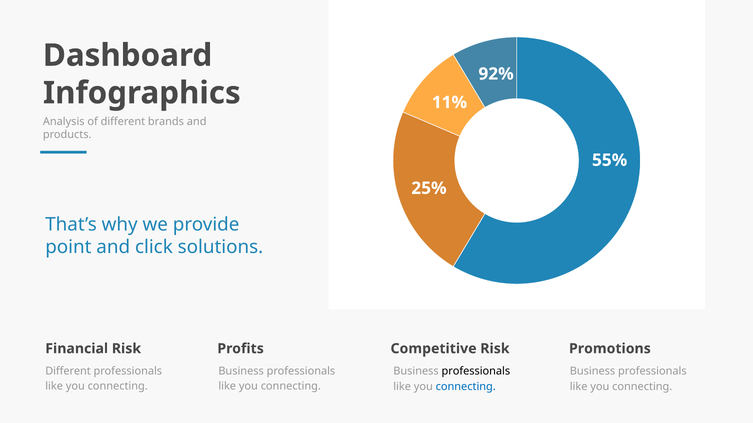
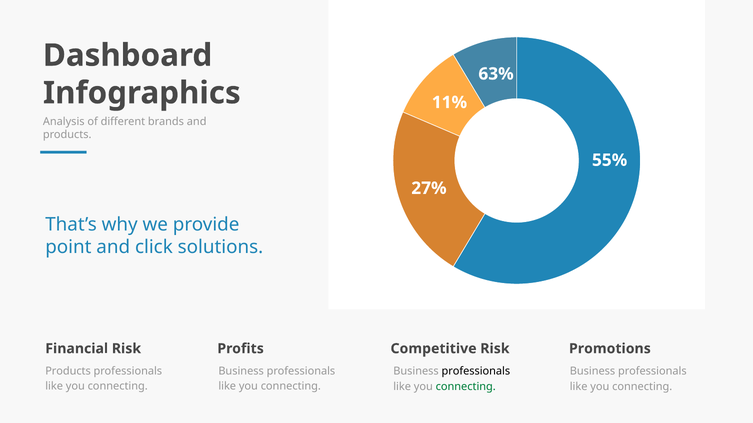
92%: 92% -> 63% (496, 74)
25%: 25% -> 27% (429, 188)
Different: Different -> Products (68, 372)
connecting colour: blue -> green (466, 387)
